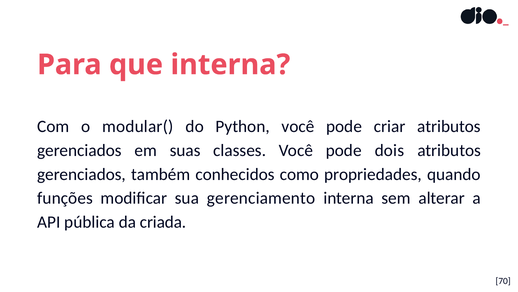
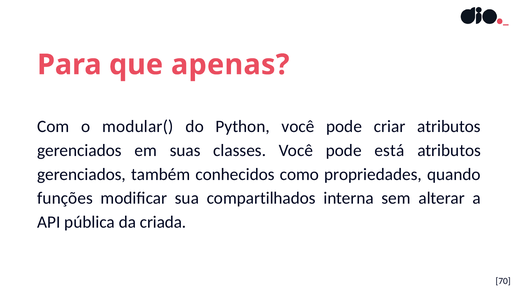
que interna: interna -> apenas (230, 65)
dois: dois -> está (389, 150)
gerenciamento: gerenciamento -> compartilhados (261, 198)
